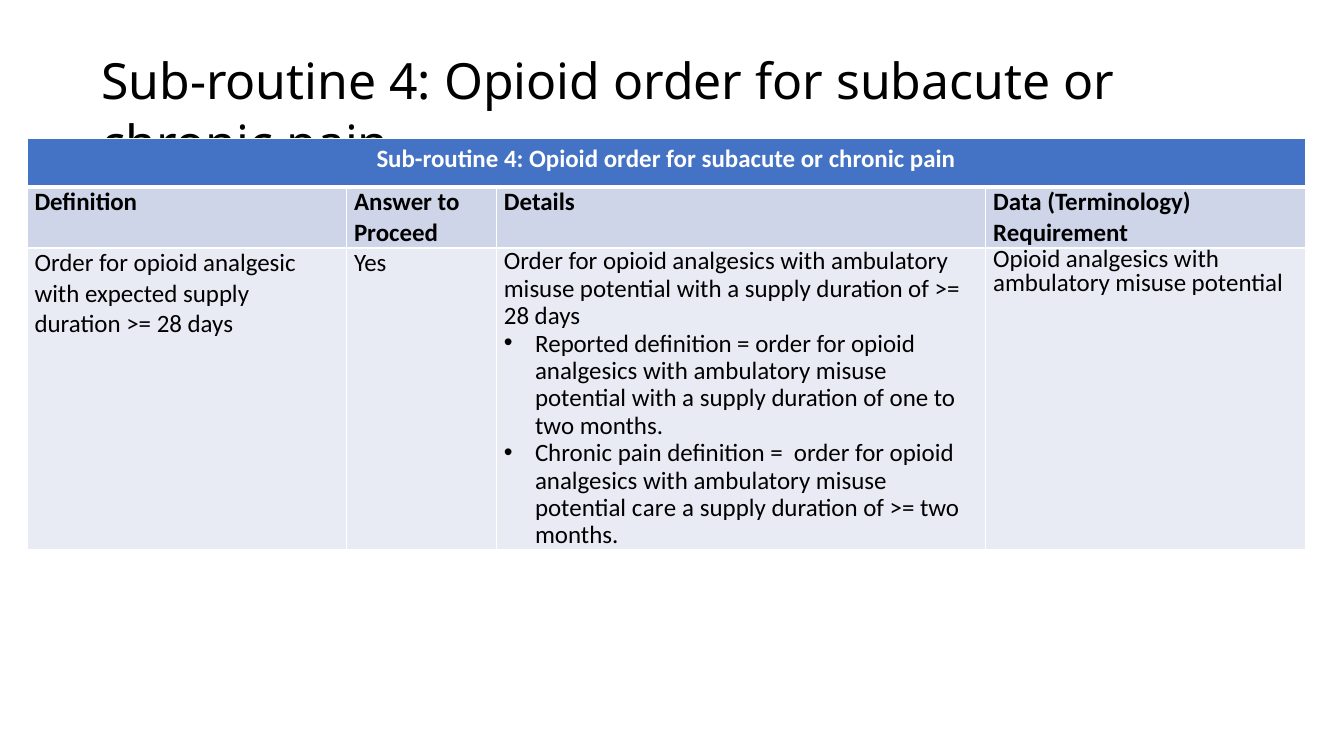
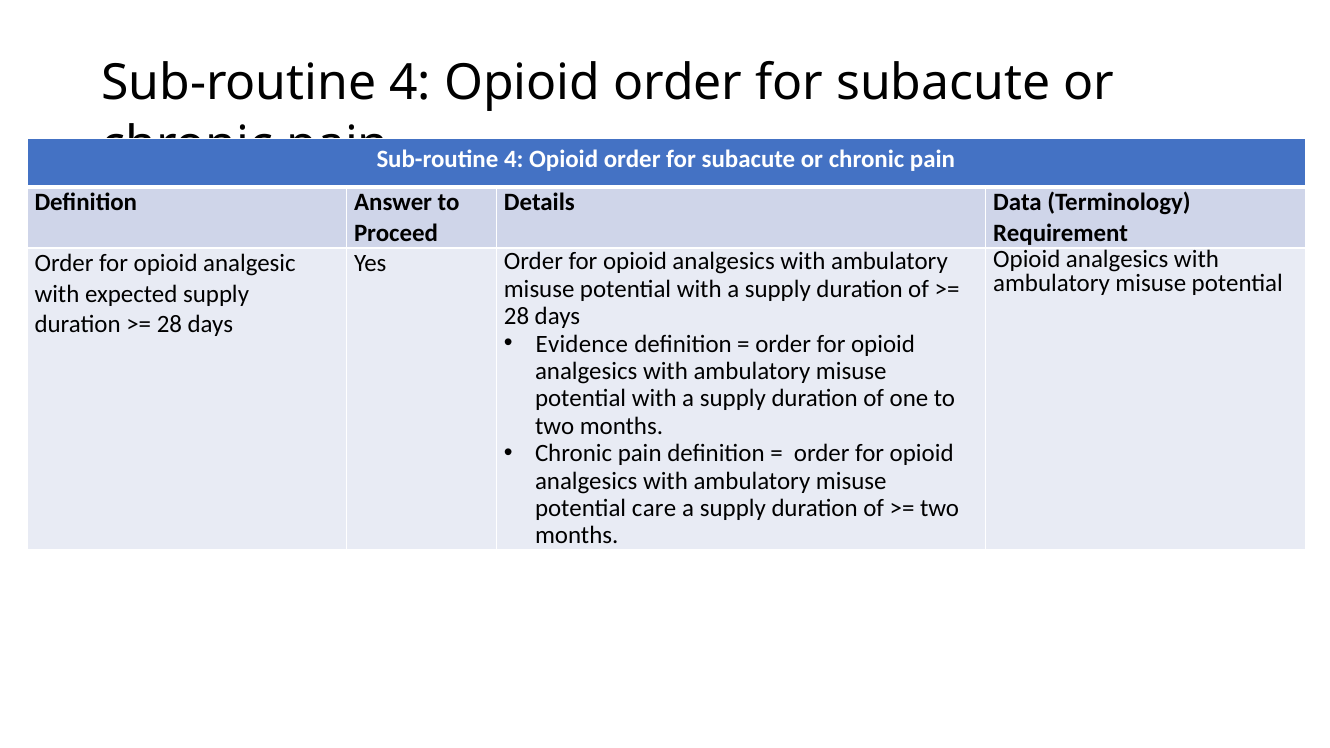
Reported: Reported -> Evidence (582, 344)
